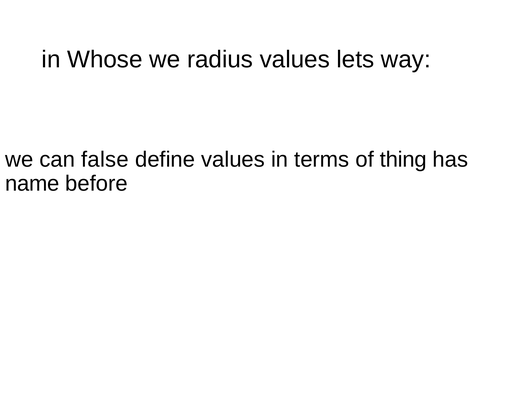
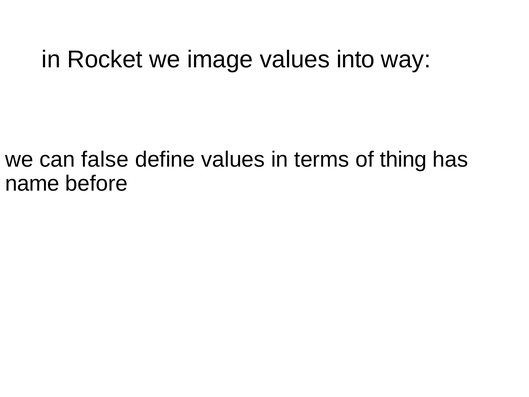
Whose: Whose -> Rocket (105, 59)
radius: radius -> image (220, 59)
lets: lets -> into (356, 59)
